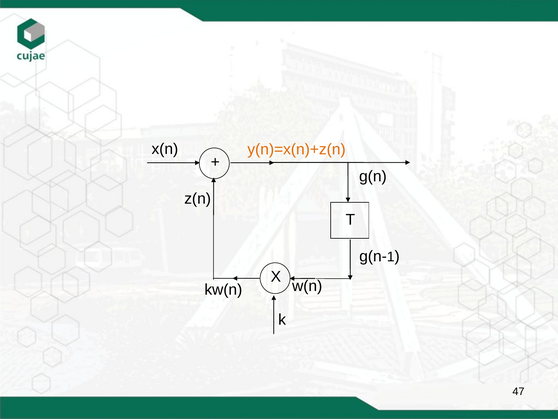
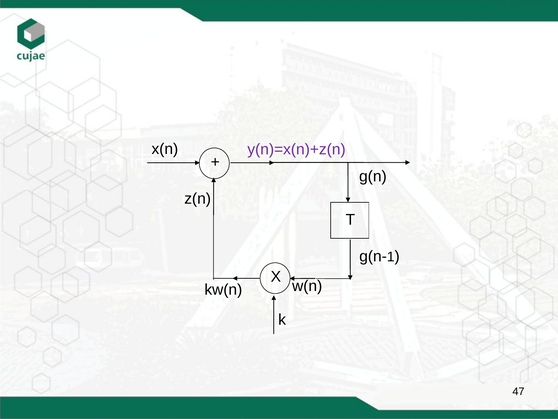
y(n)=x(n)+z(n colour: orange -> purple (297, 149)
